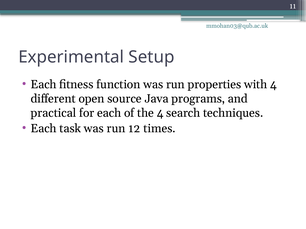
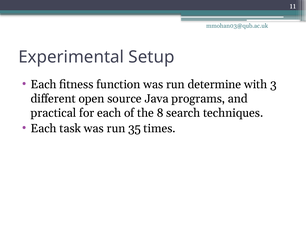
properties: properties -> determine (214, 85)
with 4: 4 -> 3 (273, 85)
the 4: 4 -> 8 (160, 113)
12: 12 -> 35 (134, 129)
